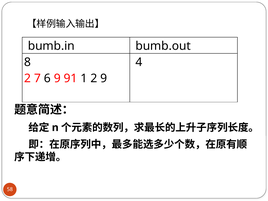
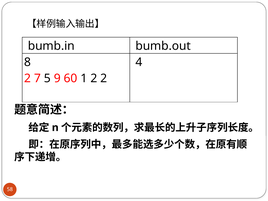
6: 6 -> 5 (47, 78)
91: 91 -> 60 (71, 78)
2 9: 9 -> 2 (104, 78)
